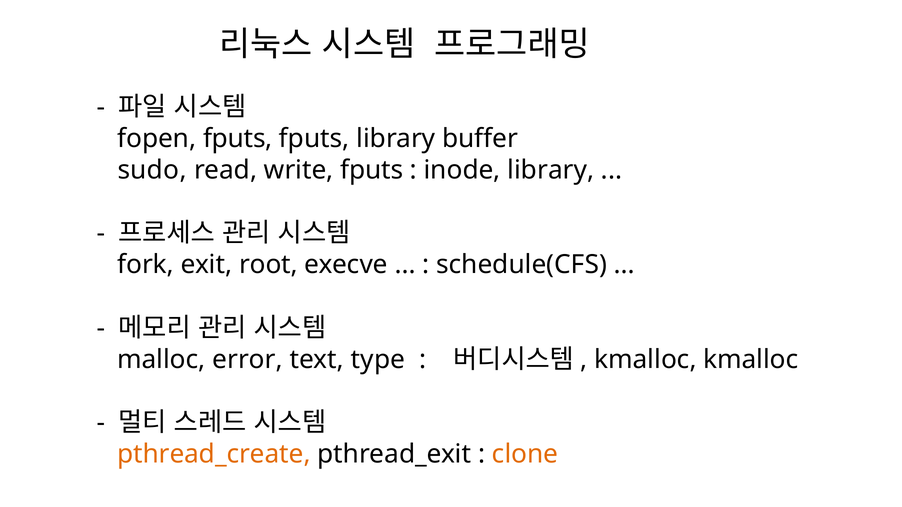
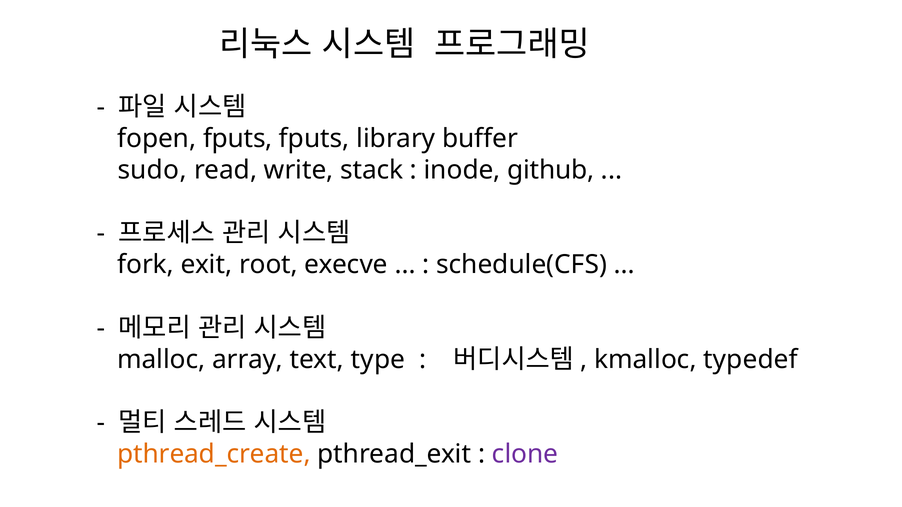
write fputs: fputs -> stack (372, 170)
inode library: library -> github (551, 170)
error: error -> array (248, 360)
kmalloc kmalloc: kmalloc -> typedef (751, 360)
clone colour: orange -> purple (525, 455)
